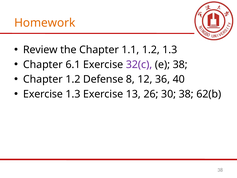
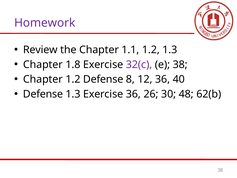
Homework colour: orange -> purple (45, 23)
6.1: 6.1 -> 1.8 (73, 64)
Exercise: Exercise -> Defense (43, 94)
Exercise 13: 13 -> 36 (133, 94)
30 38: 38 -> 48 (186, 94)
